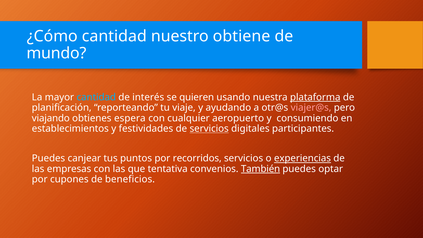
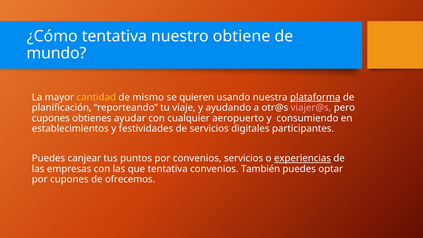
¿Cómo cantidad: cantidad -> tentativa (114, 36)
cantidad colour: light blue -> yellow (96, 97)
interés: interés -> mismo (148, 97)
viajando: viajando -> cupones (51, 118)
espera: espera -> ayudar (130, 118)
servicios underline: present -> none (209, 129)
por recorridos: recorridos -> convenios (197, 158)
También underline: present -> none (261, 169)
beneficios: beneficios -> ofrecemos (130, 179)
